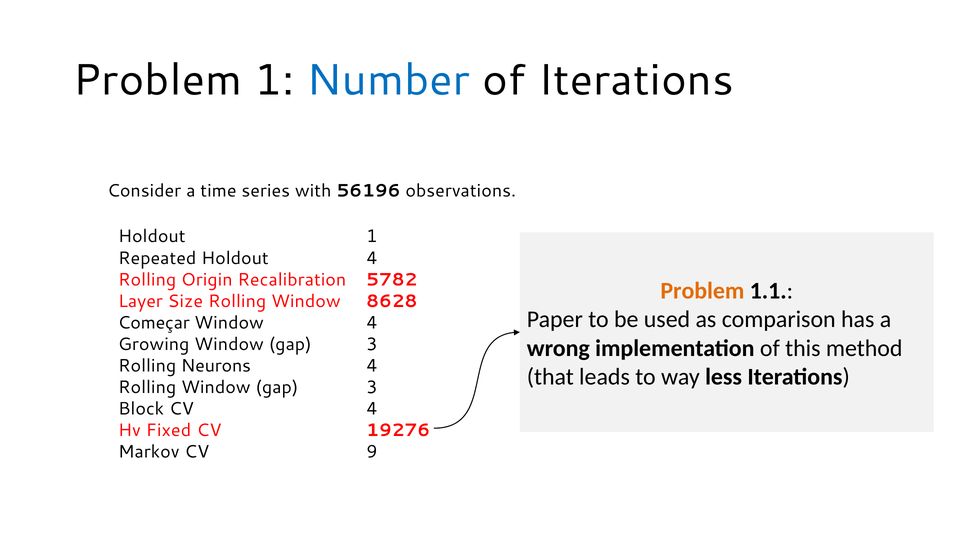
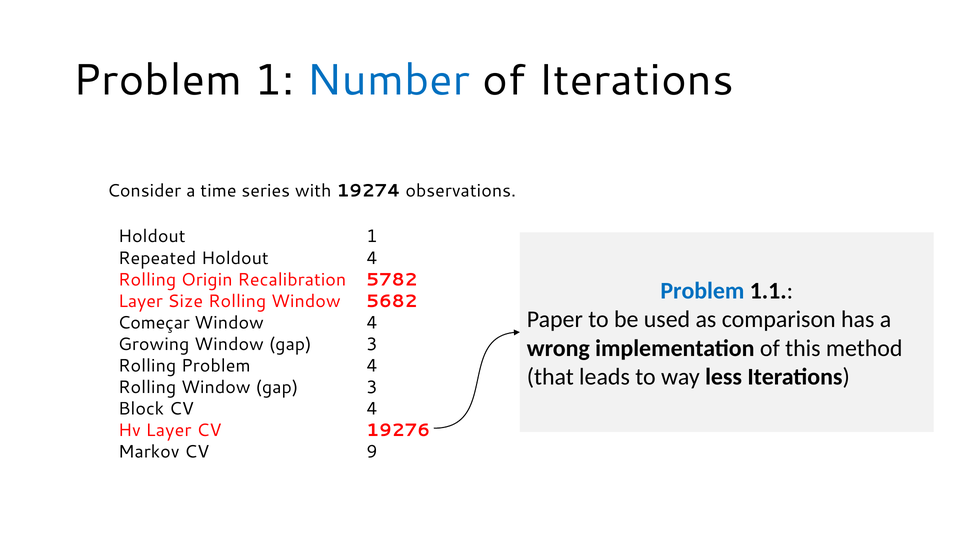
56196: 56196 -> 19274 (369, 191)
Problem colour: orange -> blue (702, 291)
8628: 8628 -> 5682 (392, 301)
Rolling Neurons: Neurons -> Problem (216, 366)
Hv Fixed: Fixed -> Layer (169, 430)
